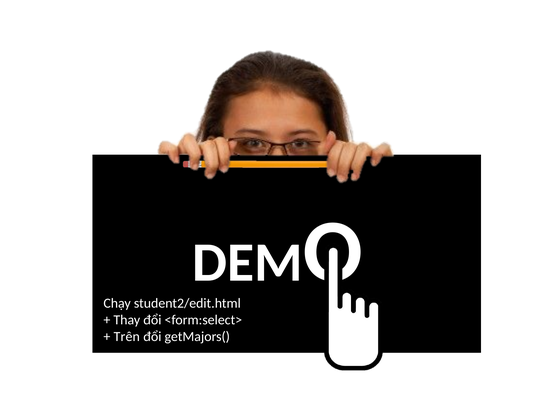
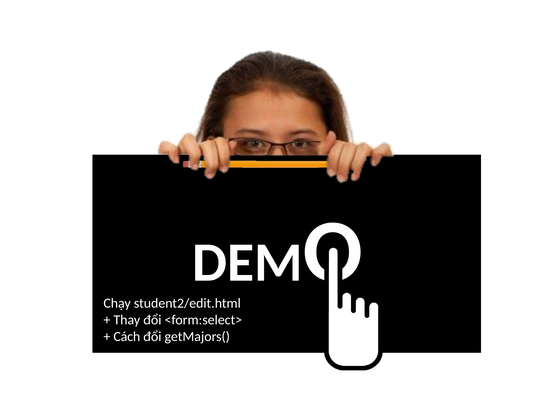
Trên: Trên -> Cách (127, 337)
